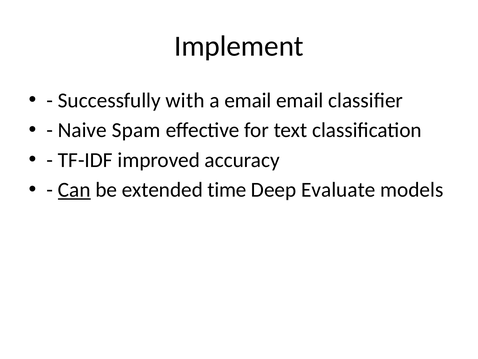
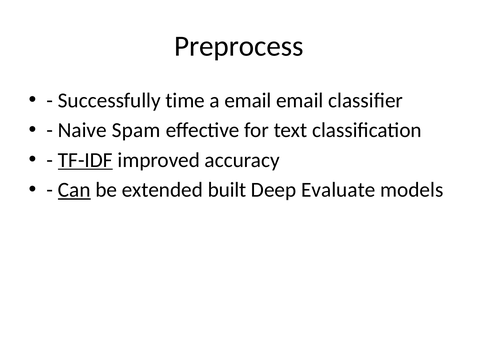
Implement: Implement -> Preprocess (239, 46)
with: with -> time (185, 100)
TF-IDF underline: none -> present (85, 160)
time: time -> built (227, 190)
